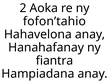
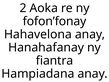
fofon’tahio: fofon’tahio -> fofon’fonay (55, 21)
